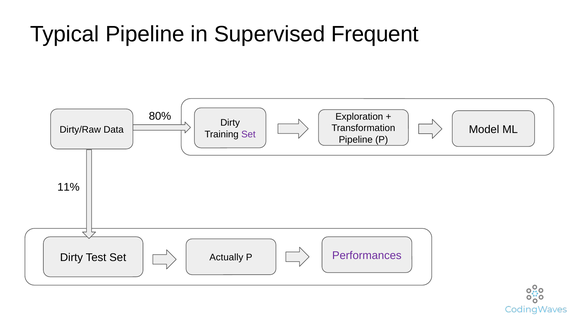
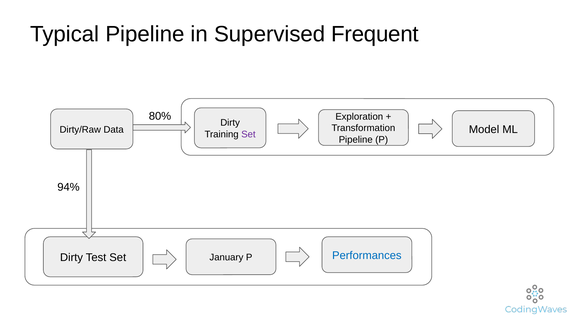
11%: 11% -> 94% (68, 187)
Actually: Actually -> January (226, 258)
Performances colour: purple -> blue (367, 256)
